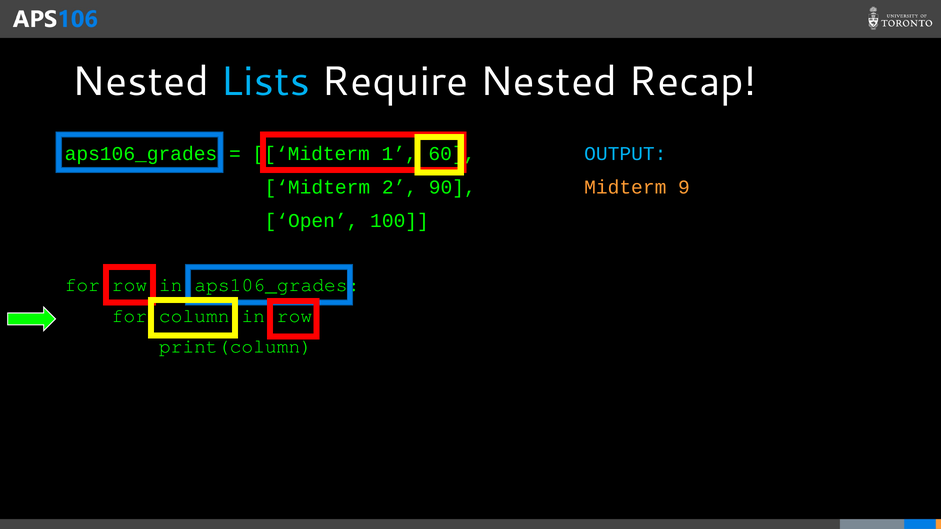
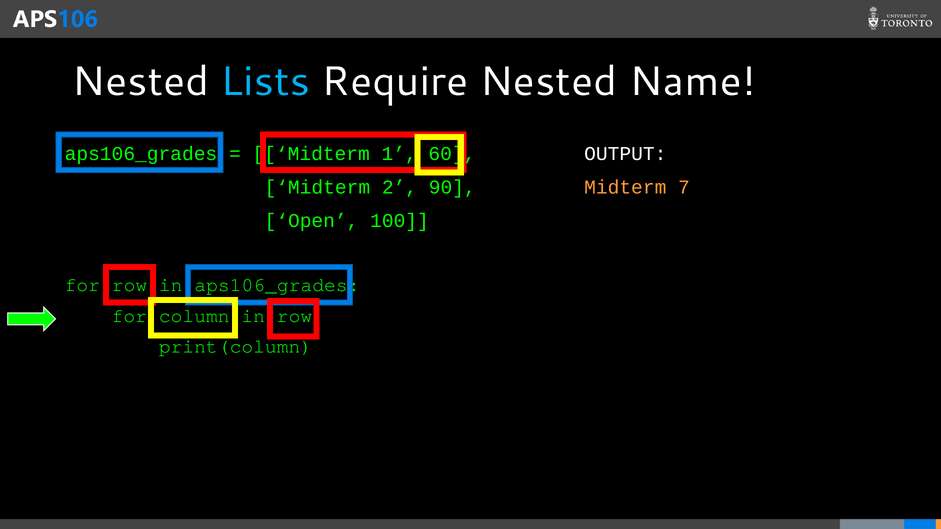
Recap: Recap -> Name (692, 82)
OUTPUT colour: light blue -> white (625, 154)
9: 9 -> 7 (684, 187)
